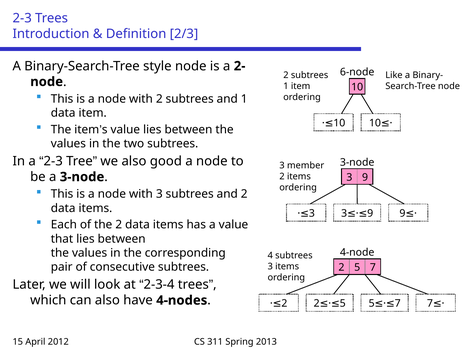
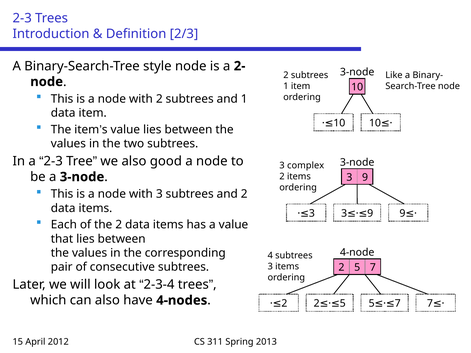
6-node: 6-node -> 3-node (357, 72)
member: member -> complex (306, 165)
